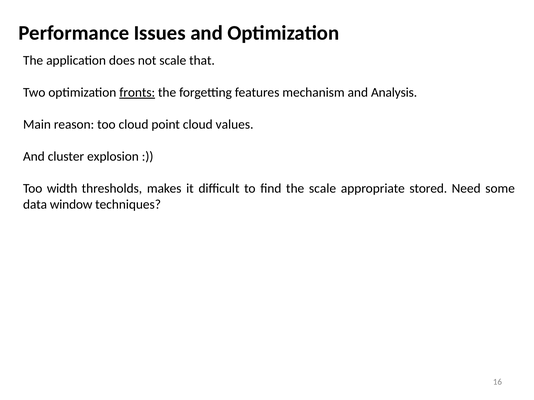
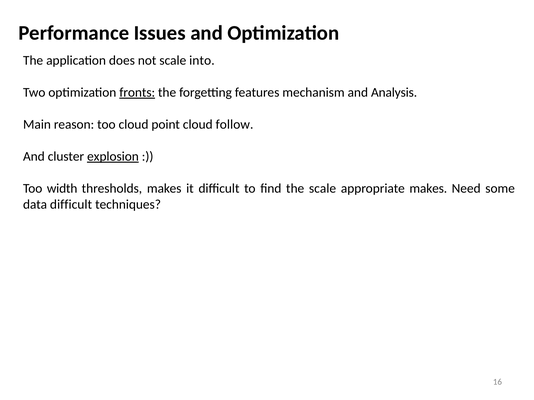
that: that -> into (202, 60)
values: values -> follow (235, 125)
explosion underline: none -> present (113, 157)
appropriate stored: stored -> makes (428, 189)
data window: window -> difficult (71, 205)
